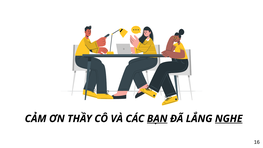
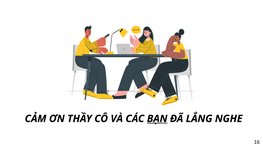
NGHE underline: present -> none (229, 119)
